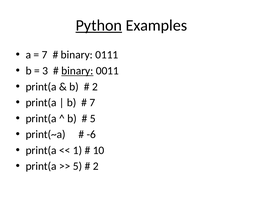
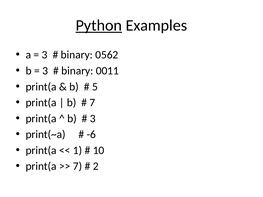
7: 7 -> 3 (45, 55)
0111: 0111 -> 0562 (107, 55)
binary underline: present -> none (77, 71)
2: 2 -> 5 (95, 87)
5: 5 -> 3 (93, 119)
5: 5 -> 7 (78, 166)
